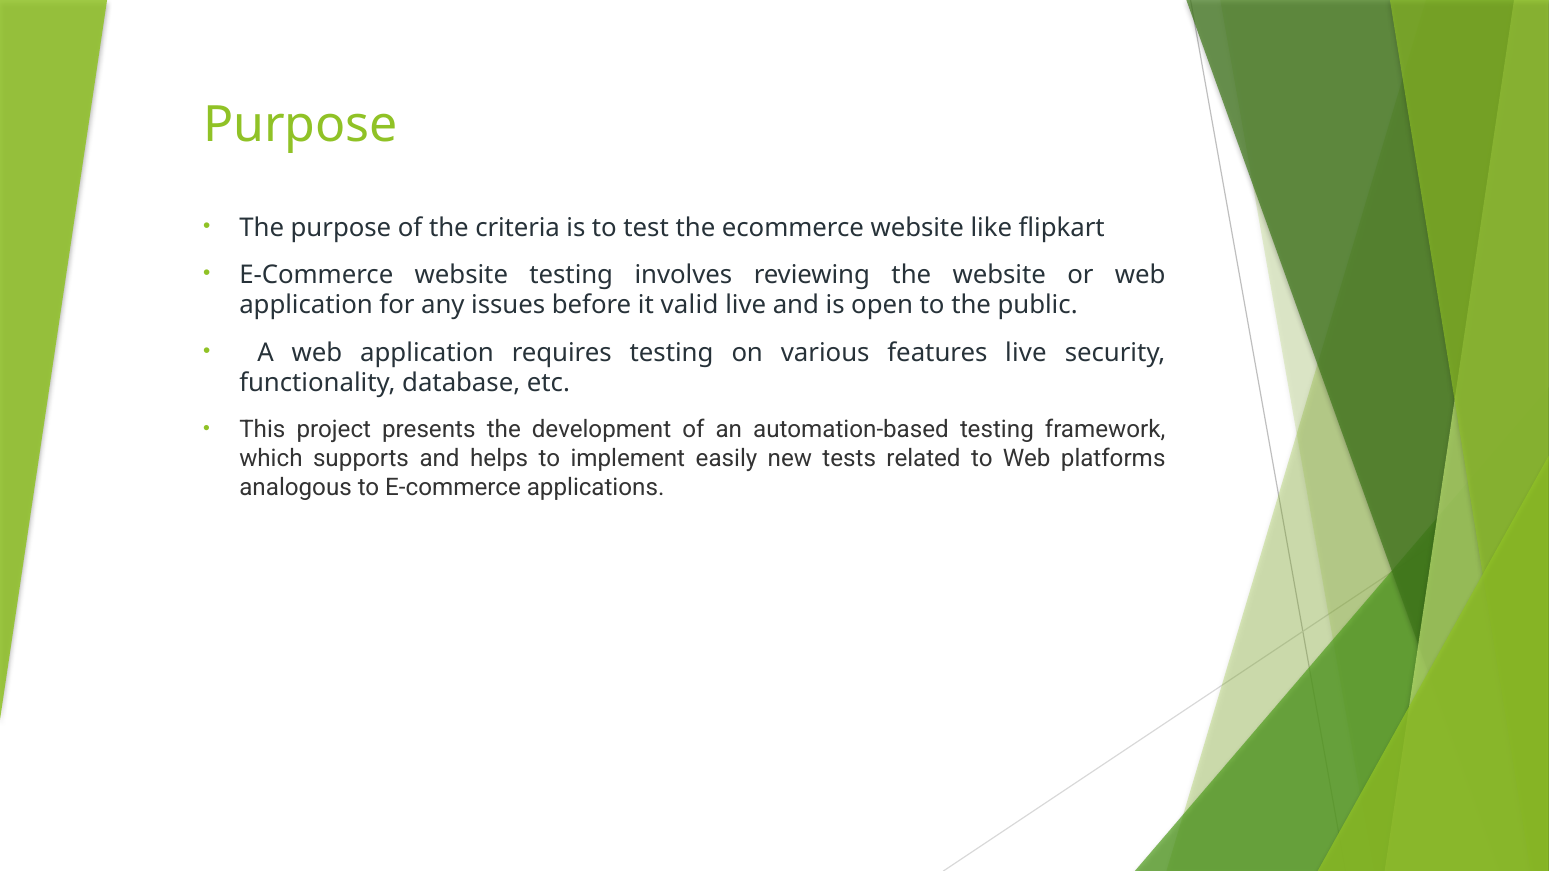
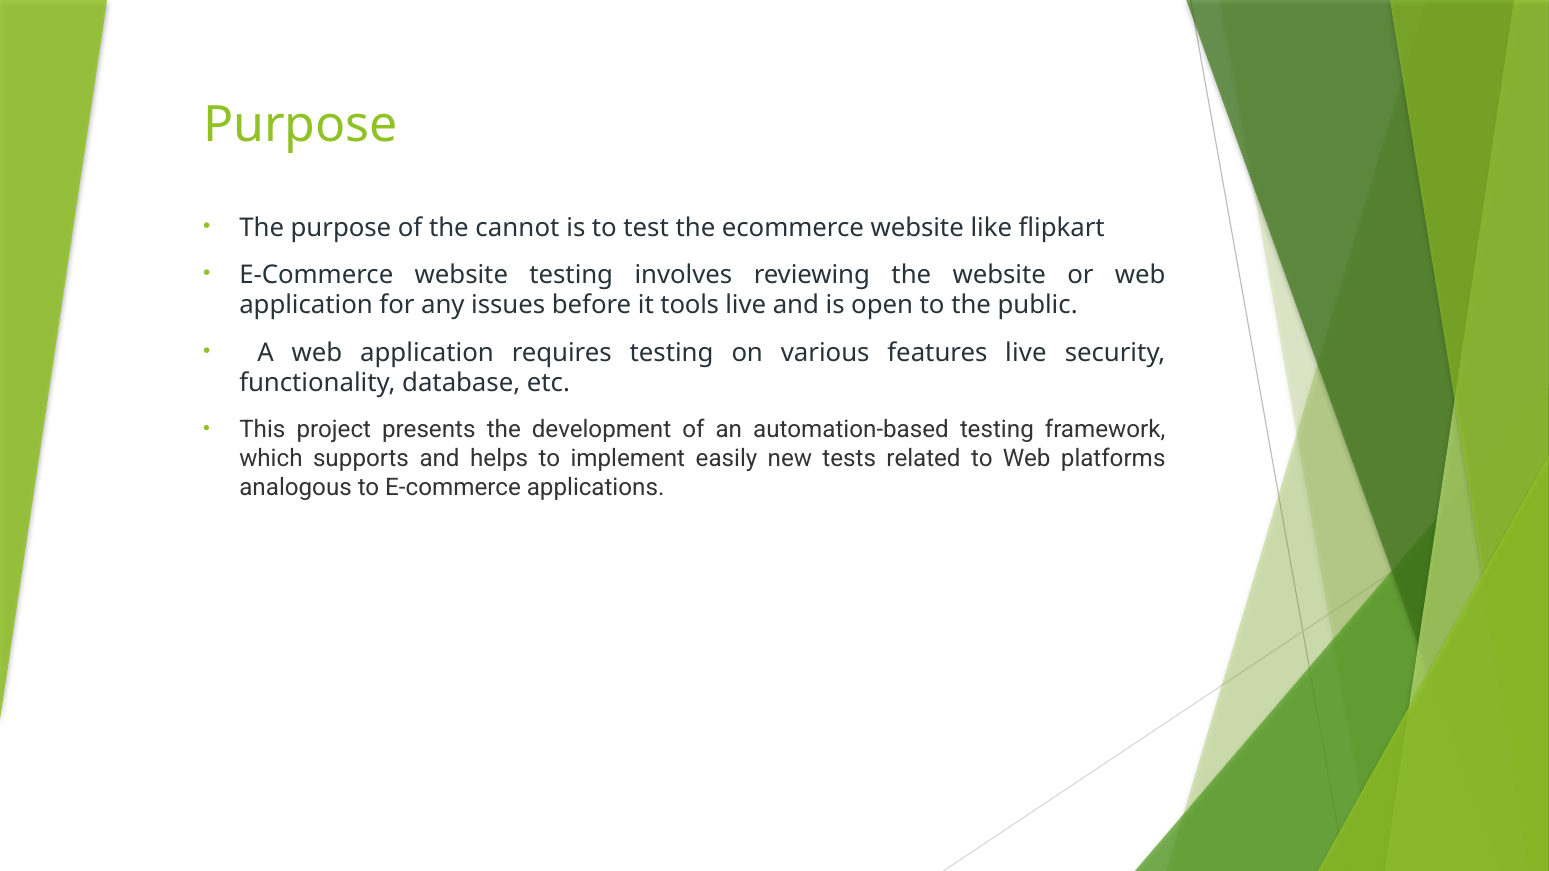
criteria: criteria -> cannot (517, 228)
valid: valid -> tools (690, 306)
